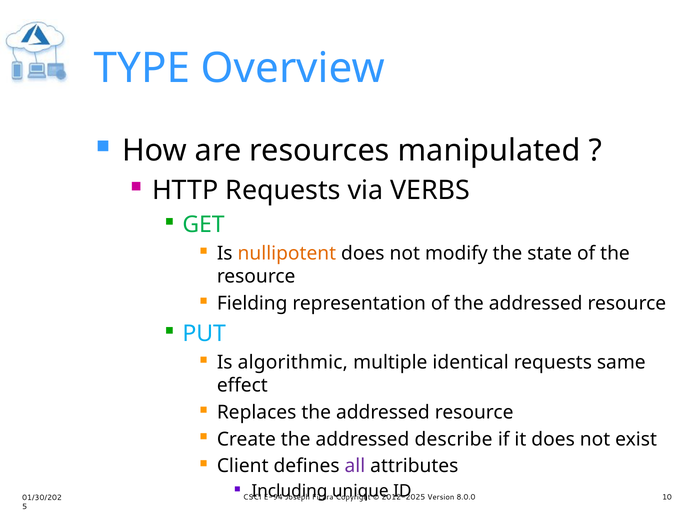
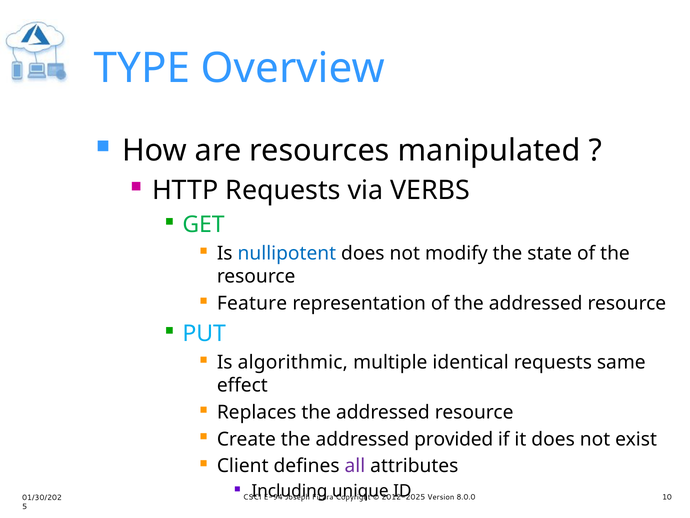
nullipotent colour: orange -> blue (287, 253)
Fielding: Fielding -> Feature (252, 303)
describe: describe -> provided (454, 439)
